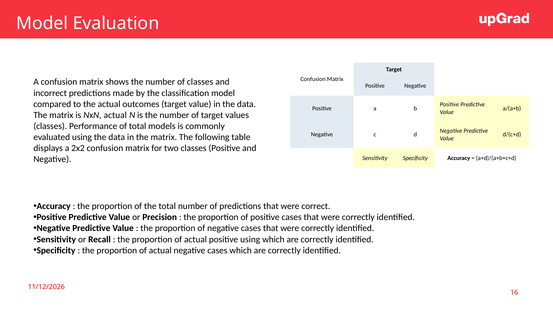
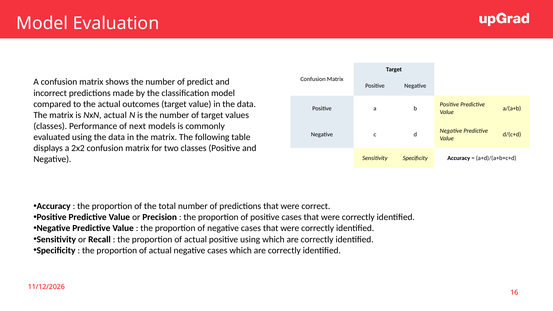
of classes: classes -> predict (200, 82)
of total: total -> next (138, 126)
